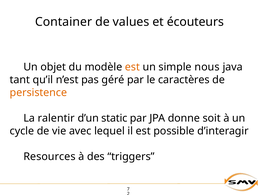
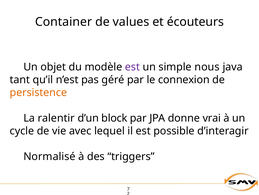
est colour: orange -> purple (132, 67)
caractères: caractères -> connexion (184, 79)
static: static -> block (114, 118)
soit: soit -> vrai (212, 118)
Resources: Resources -> Normalisé (49, 156)
